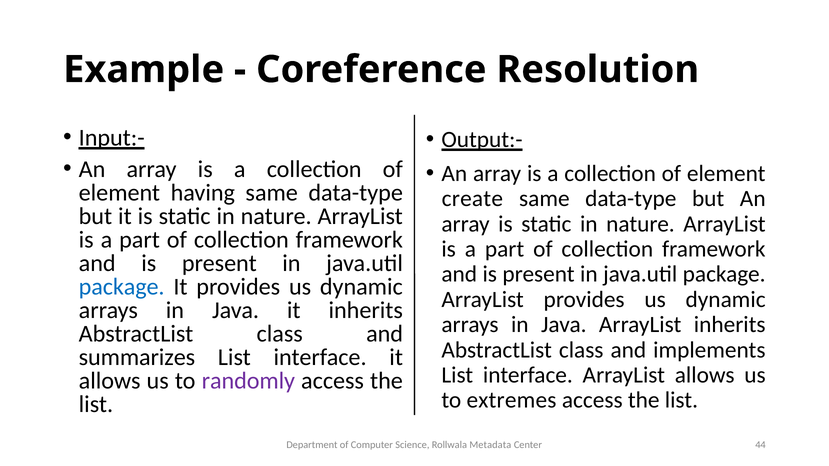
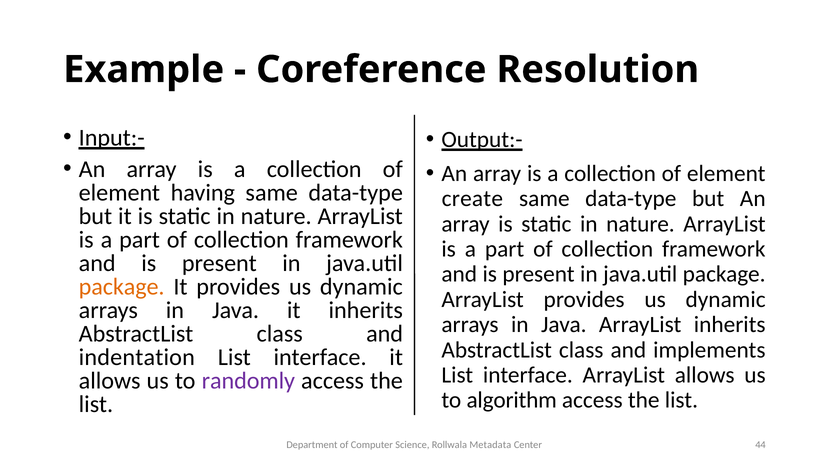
package colour: blue -> orange (122, 287)
summarizes: summarizes -> indentation (137, 358)
extremes: extremes -> algorithm (512, 400)
